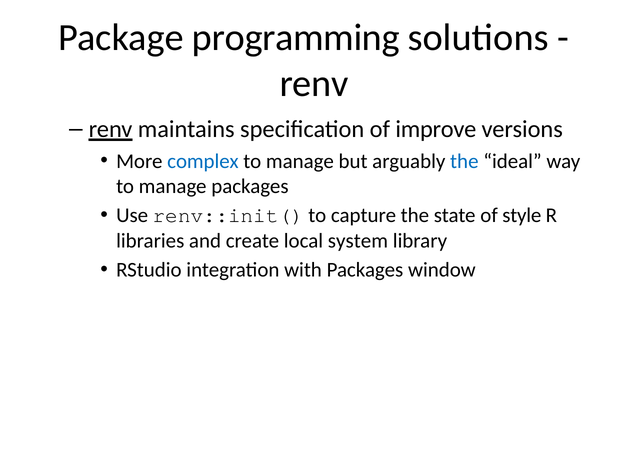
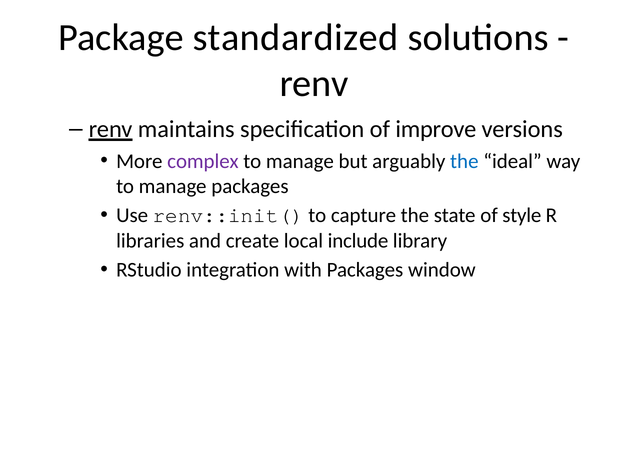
programming: programming -> standardized (295, 38)
complex colour: blue -> purple (203, 161)
system: system -> include (358, 241)
